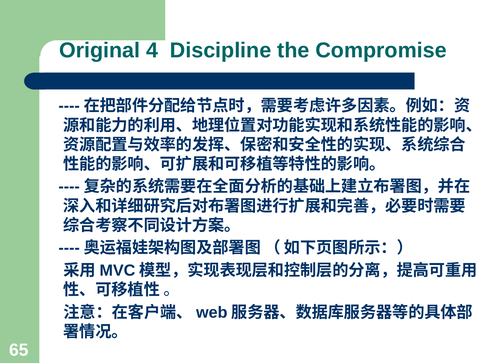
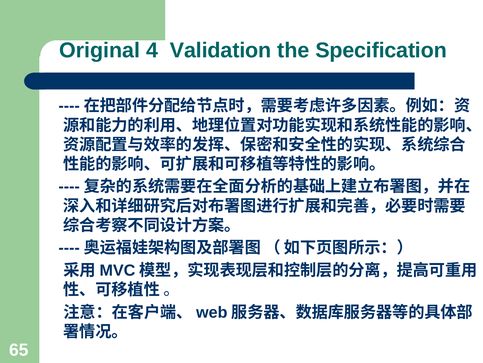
Discipline: Discipline -> Validation (221, 50)
Compromise: Compromise -> Specification (381, 50)
